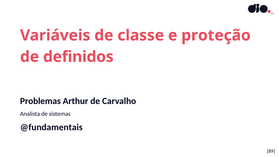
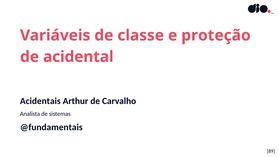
definidos: definidos -> acidental (78, 57)
Problemas: Problemas -> Acidentais (40, 101)
